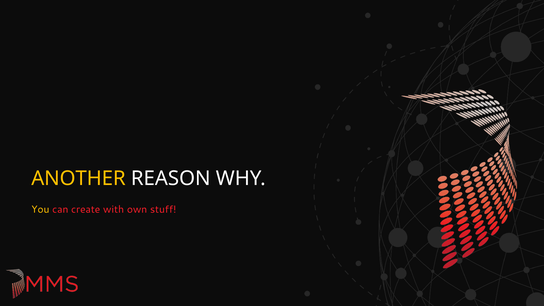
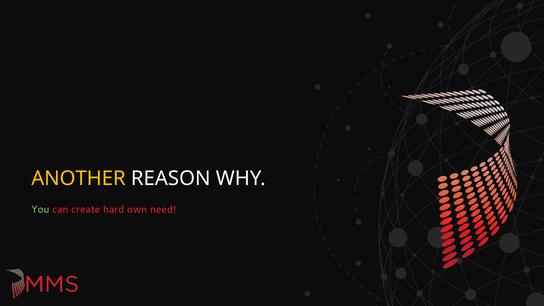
You colour: yellow -> light green (40, 209)
with: with -> hard (114, 209)
stuff: stuff -> need (163, 209)
